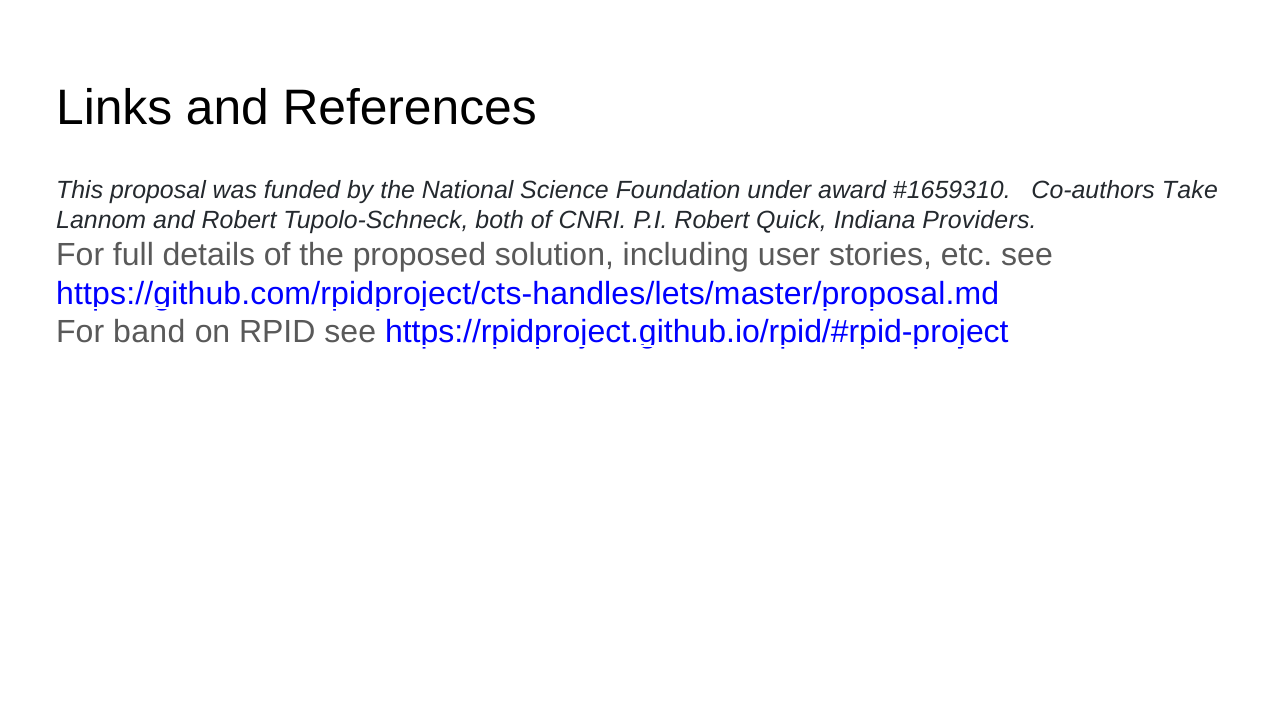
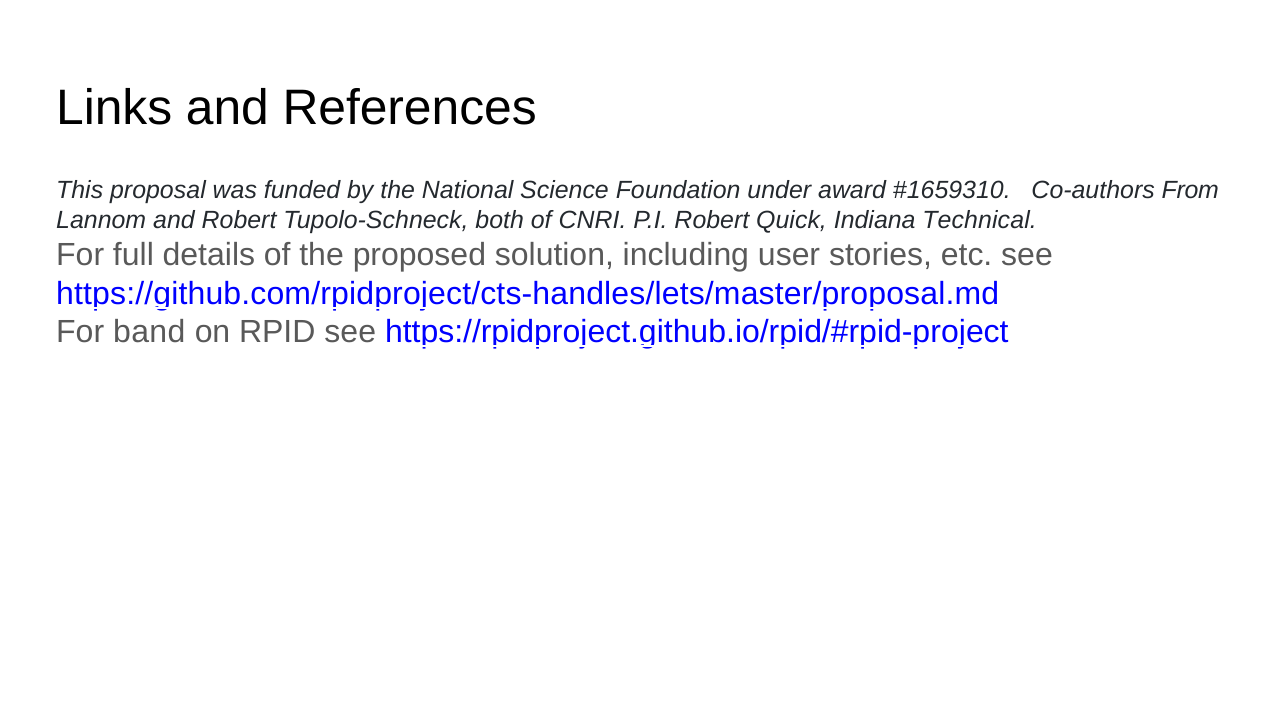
Take: Take -> From (1190, 191)
Providers: Providers -> Technical (980, 221)
